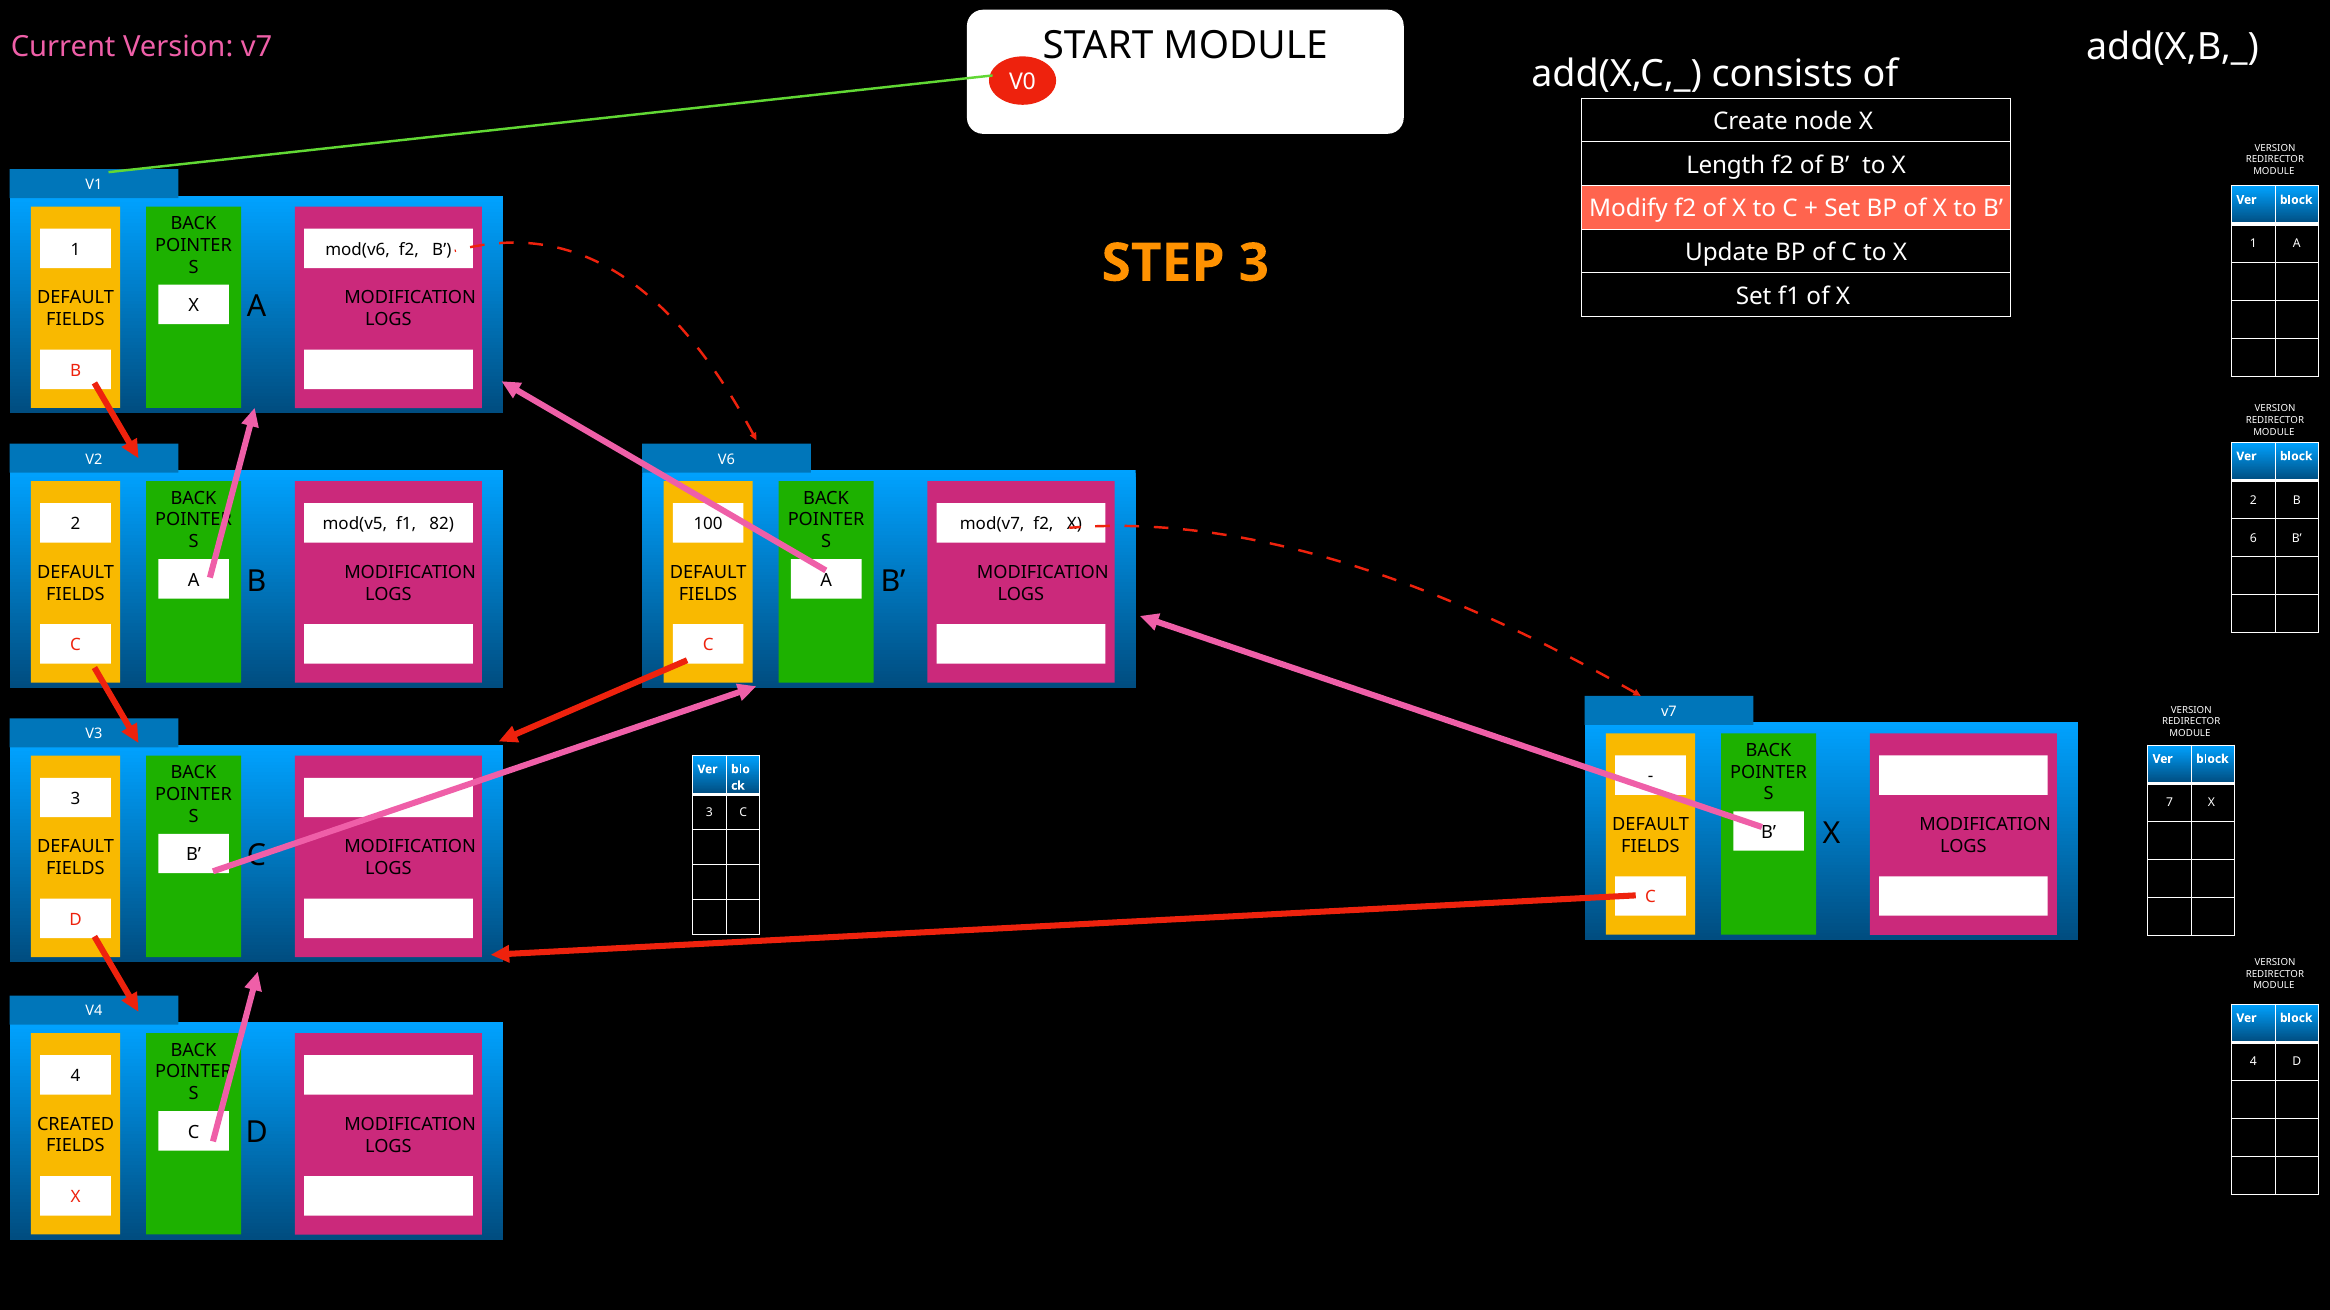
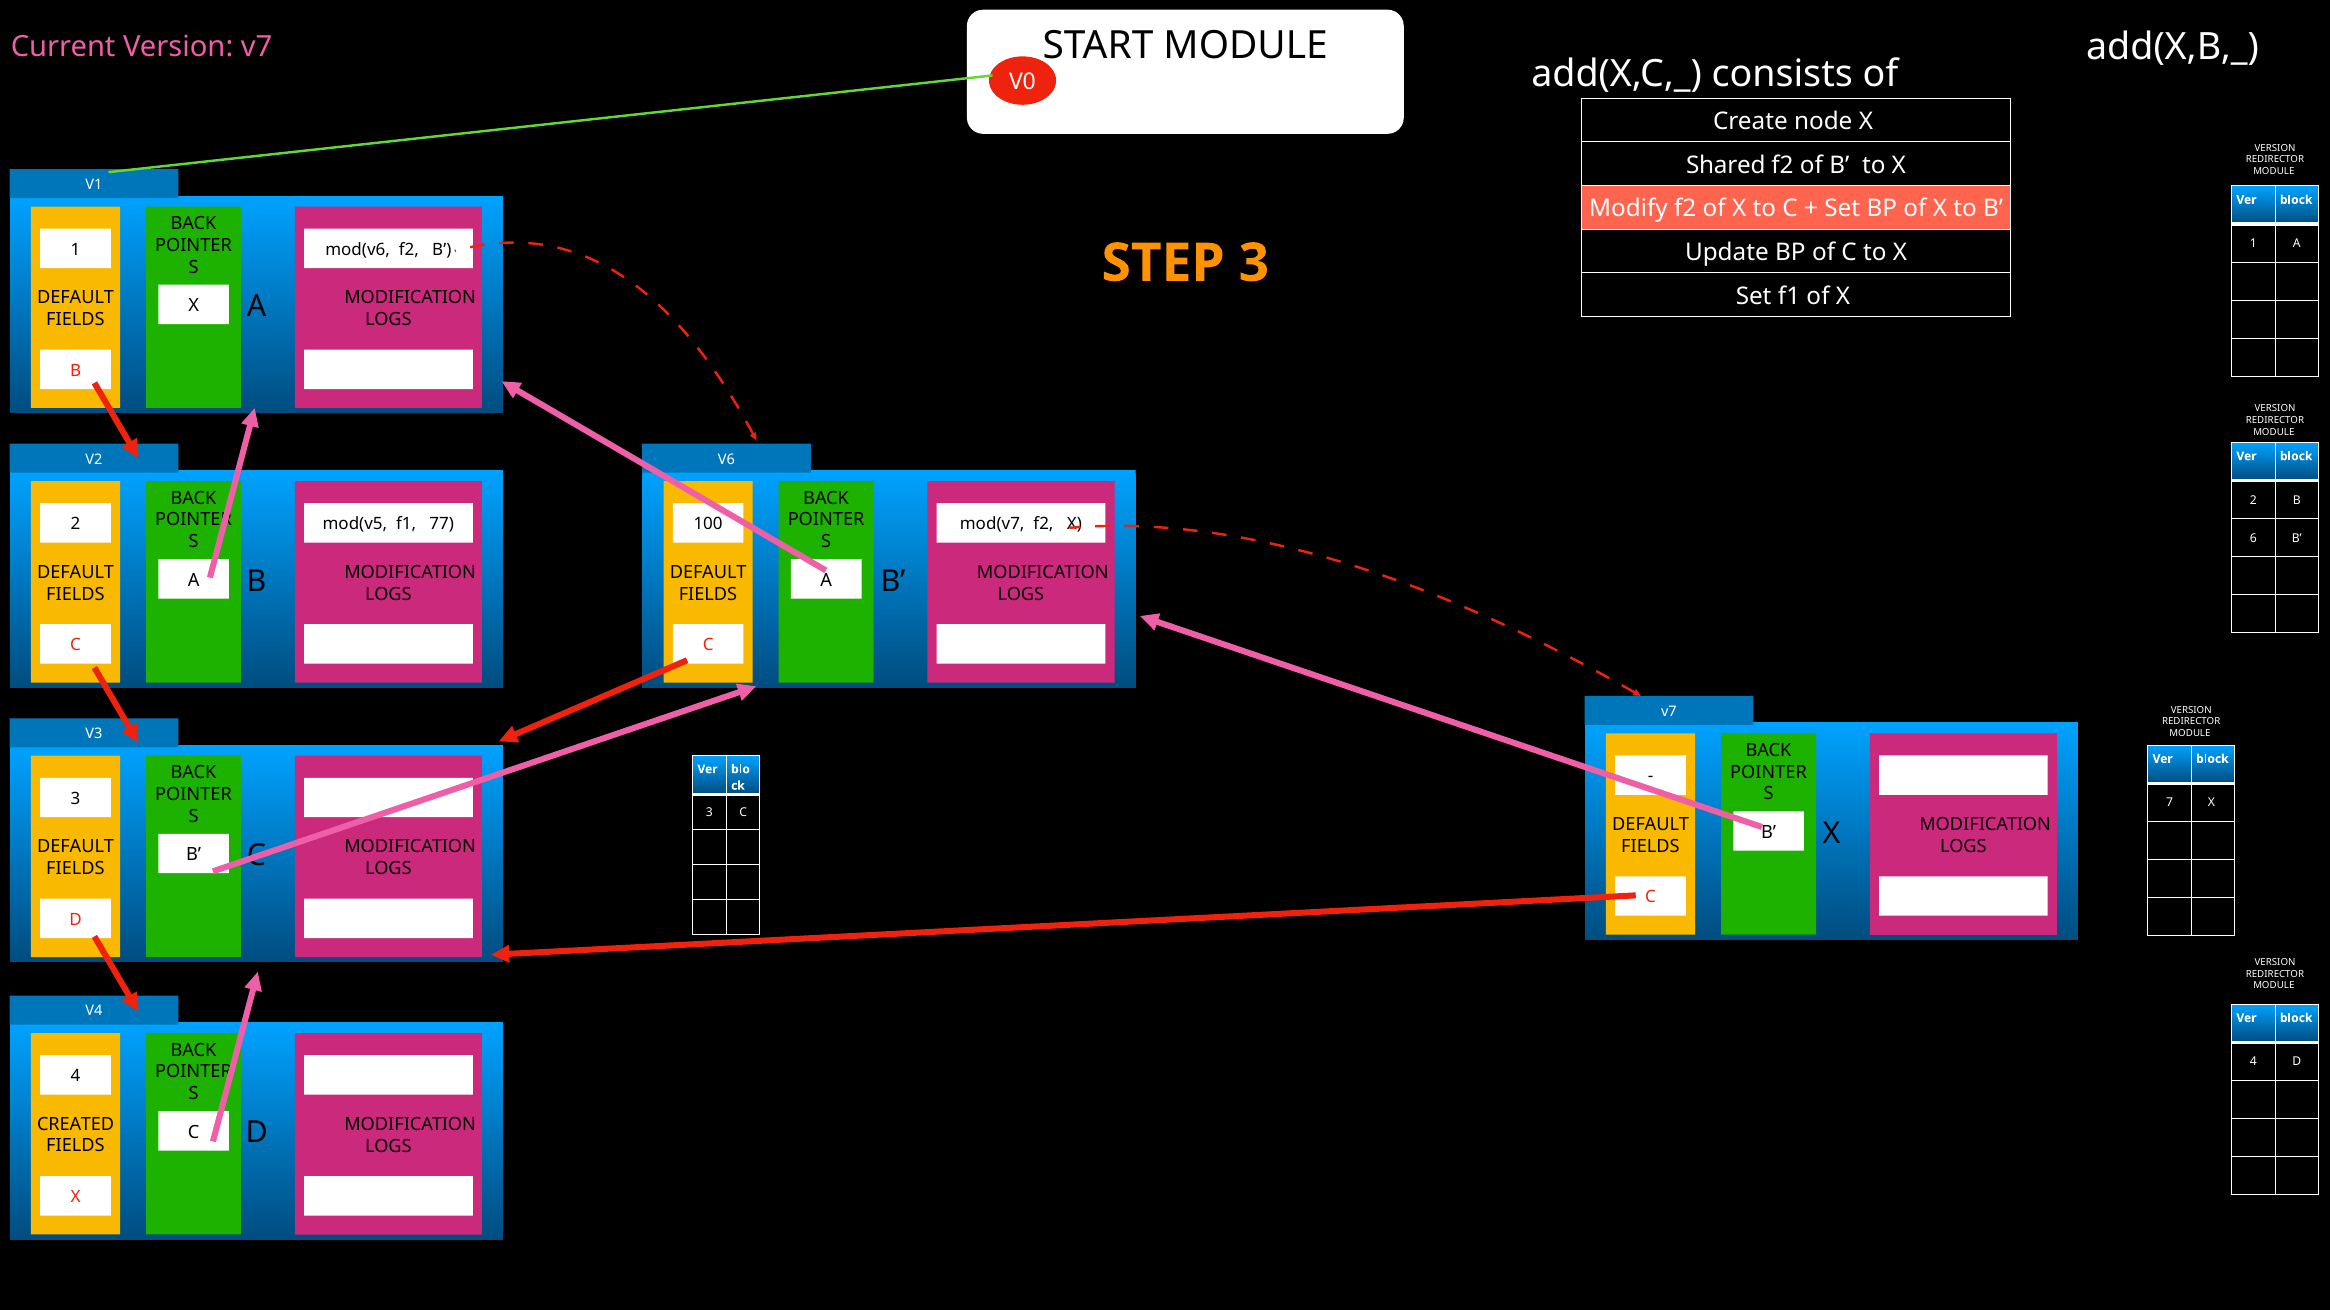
Length: Length -> Shared (1726, 165)
82: 82 -> 77 (442, 524)
